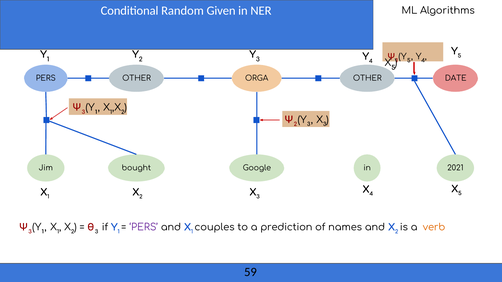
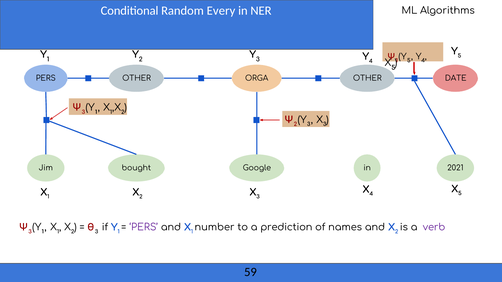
Given: Given -> Every (221, 11)
couples: couples -> number (215, 228)
verb colour: orange -> purple (434, 228)
